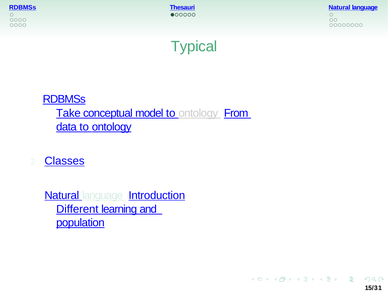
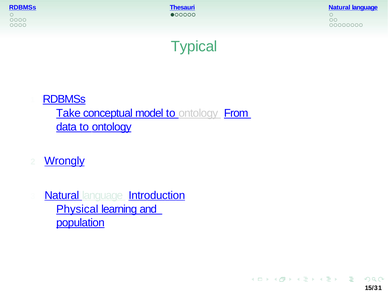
Classes: Classes -> Wrongly (65, 161)
Different: Different -> Physical (77, 209)
